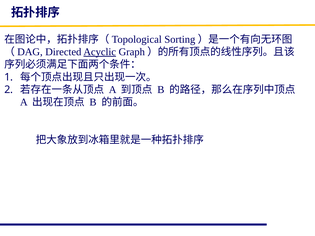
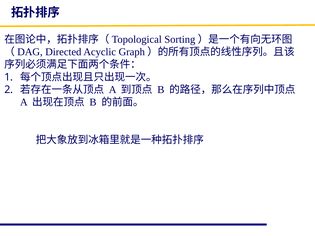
Acyclic underline: present -> none (100, 52)
